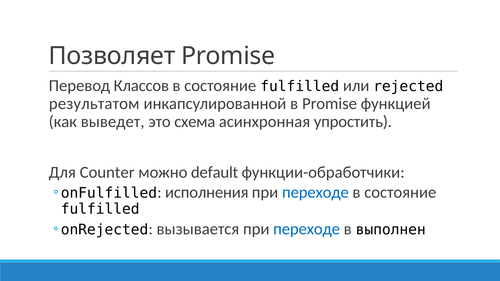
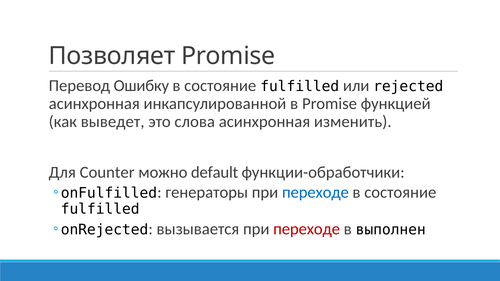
Классов: Классов -> Ошибку (141, 86)
результатом: результатом -> асинхронная (94, 104)
схема: схема -> слова (195, 122)
упростить: упростить -> изменить (353, 122)
исполнения: исполнения -> генераторы (207, 192)
переходе colour: blue -> red (307, 229)
